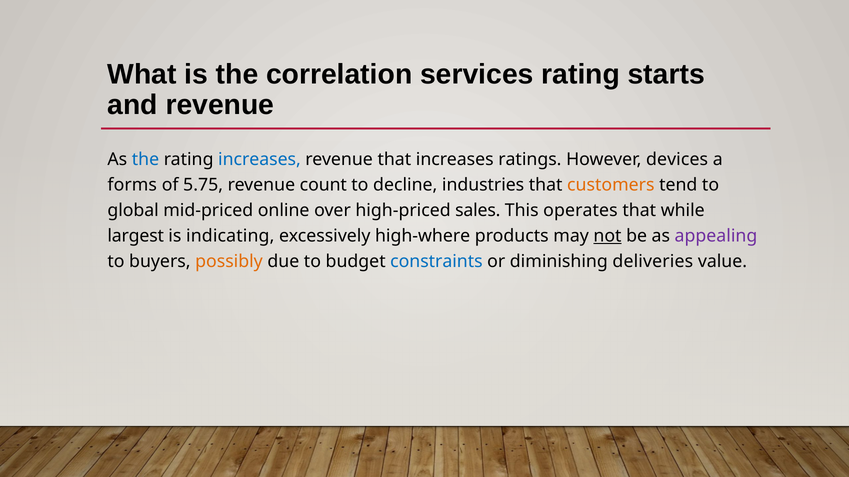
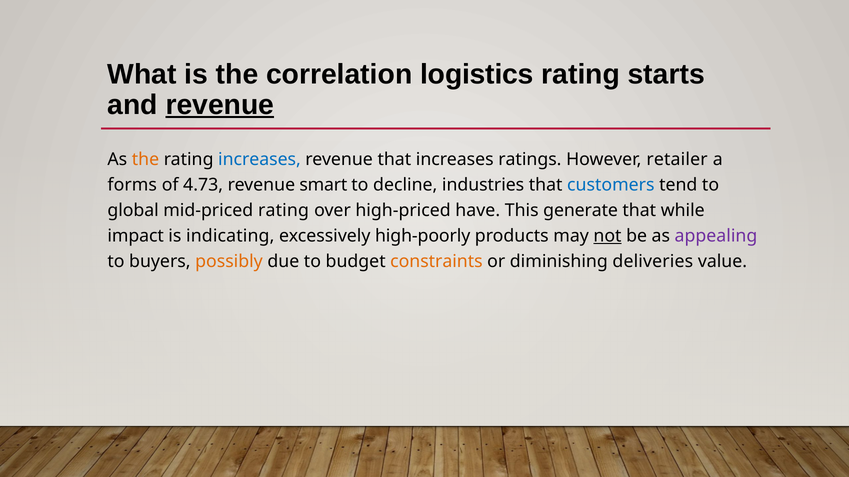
services: services -> logistics (477, 74)
revenue underline: none -> present (220, 105)
the colour: blue -> orange (145, 160)
devices: devices -> retailer (677, 160)
5.75: 5.75 -> 4.73 (203, 185)
count: count -> smart (323, 185)
customers colour: orange -> blue (611, 185)
mid-priced online: online -> rating (284, 211)
sales: sales -> have (478, 211)
operates: operates -> generate (581, 211)
largest: largest -> impact (136, 236)
high-where: high-where -> high-poorly (423, 236)
constraints colour: blue -> orange (436, 262)
